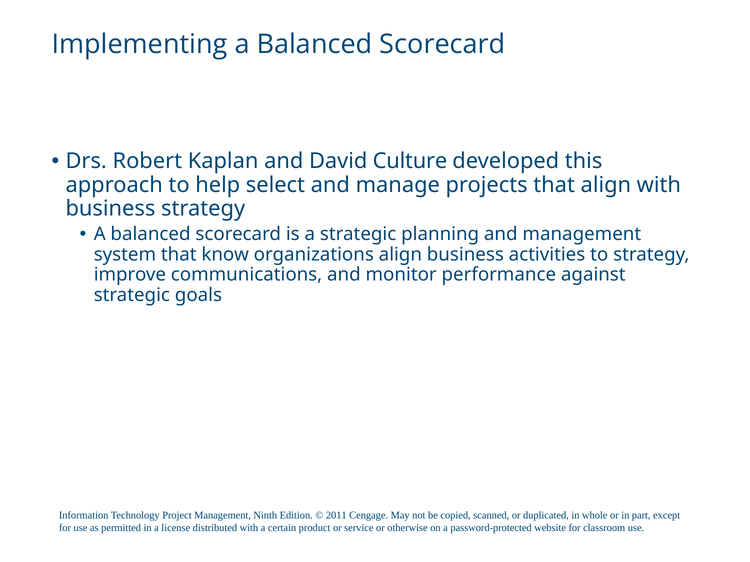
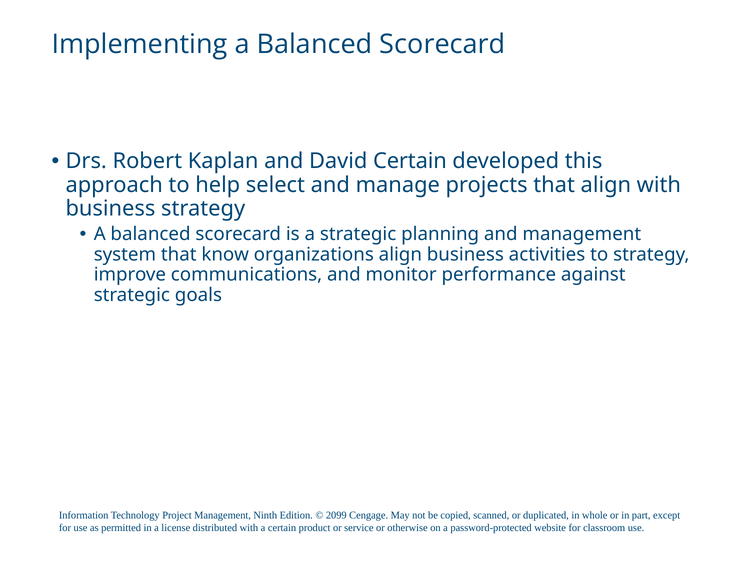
David Culture: Culture -> Certain (410, 161)
2011: 2011 -> 2099 (336, 516)
